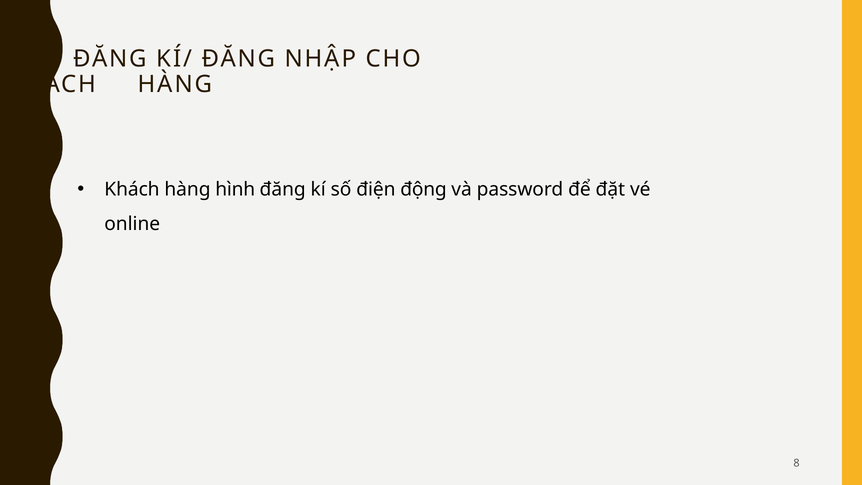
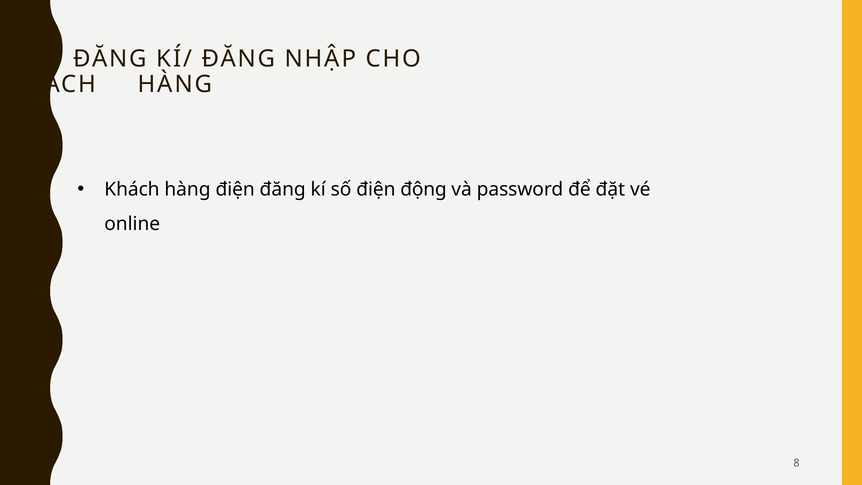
hàng hình: hình -> điện (235, 189)
